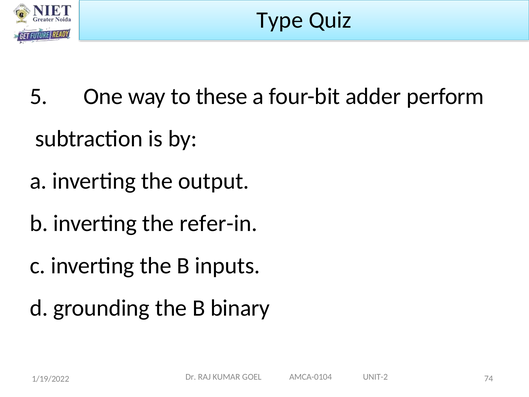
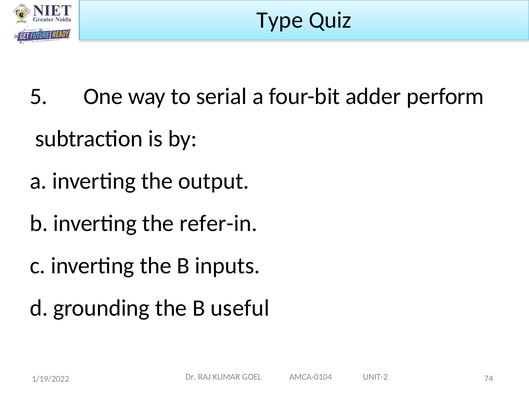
these: these -> serial (221, 96)
binary: binary -> useful (240, 308)
